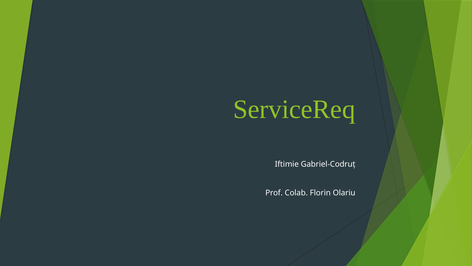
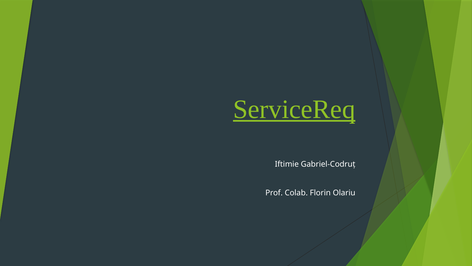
ServiceReq underline: none -> present (294, 109)
